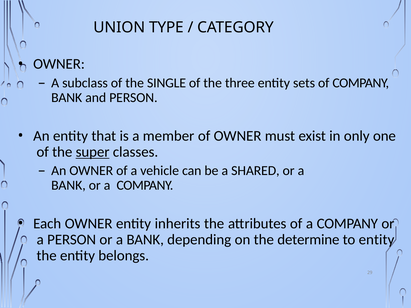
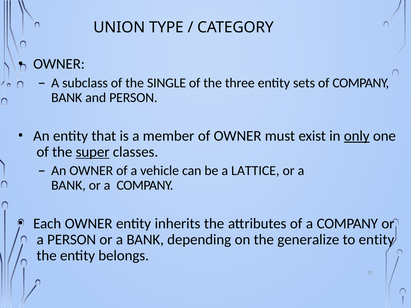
only underline: none -> present (357, 136)
SHARED: SHARED -> LATTICE (255, 171)
determine: determine -> generalize (308, 240)
